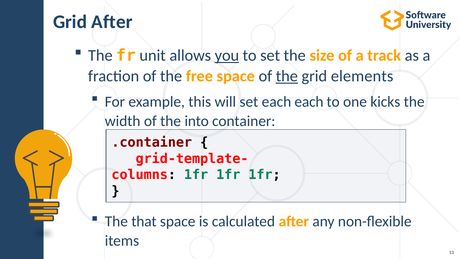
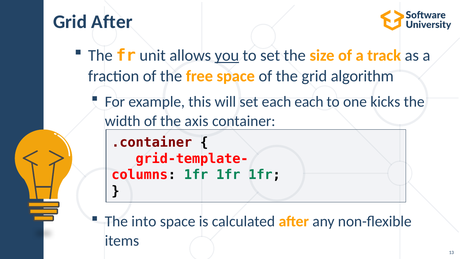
the underline: present -> none (287, 76)
elements: elements -> algorithm (362, 76)
into: into -> axis (196, 121)
that: that -> into (144, 221)
